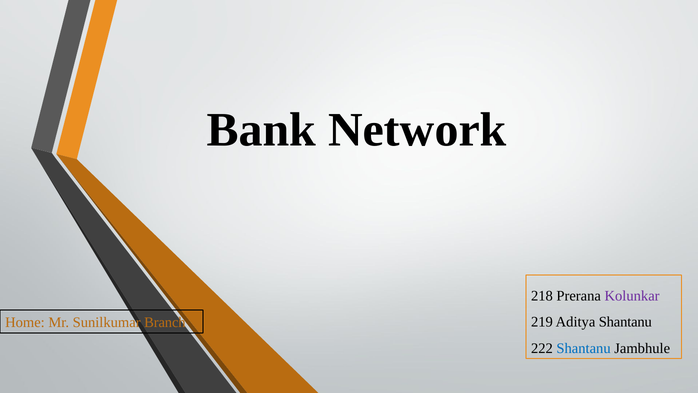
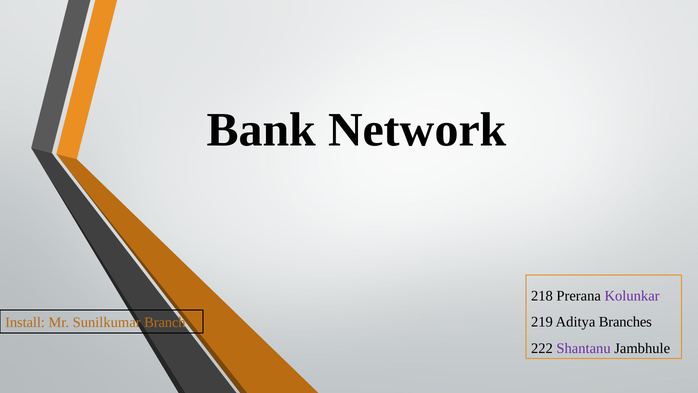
Aditya Shantanu: Shantanu -> Branches (625, 322)
Home: Home -> Install (25, 322)
Shantanu colour: blue -> purple (584, 348)
